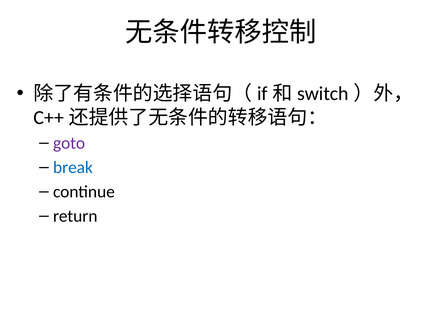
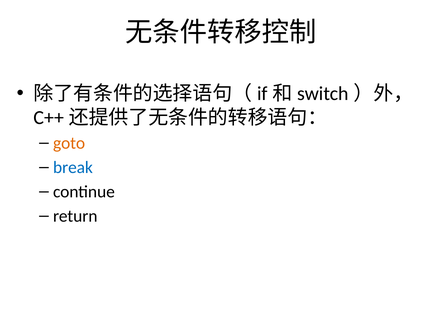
goto colour: purple -> orange (69, 143)
